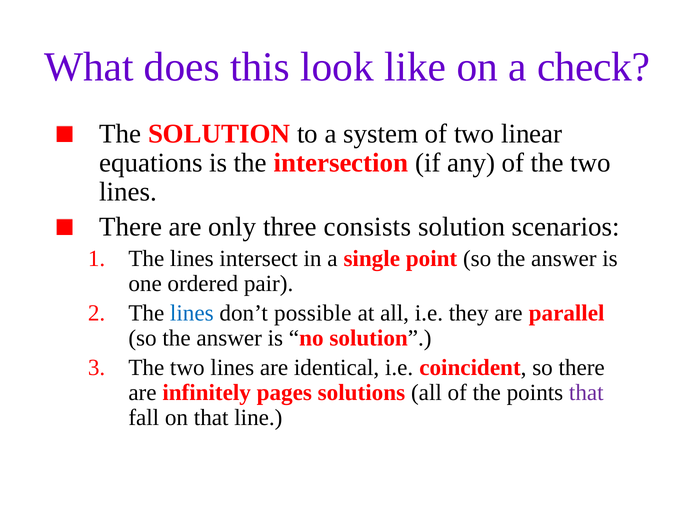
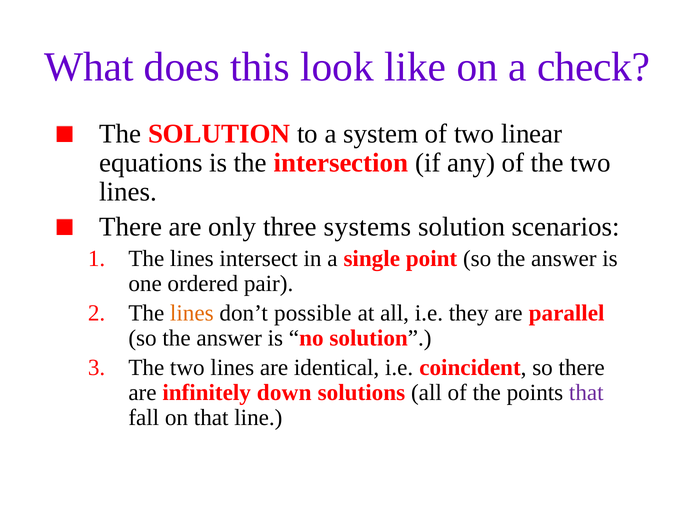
consists: consists -> systems (367, 226)
lines colour: blue -> orange (192, 313)
pages: pages -> down (284, 392)
